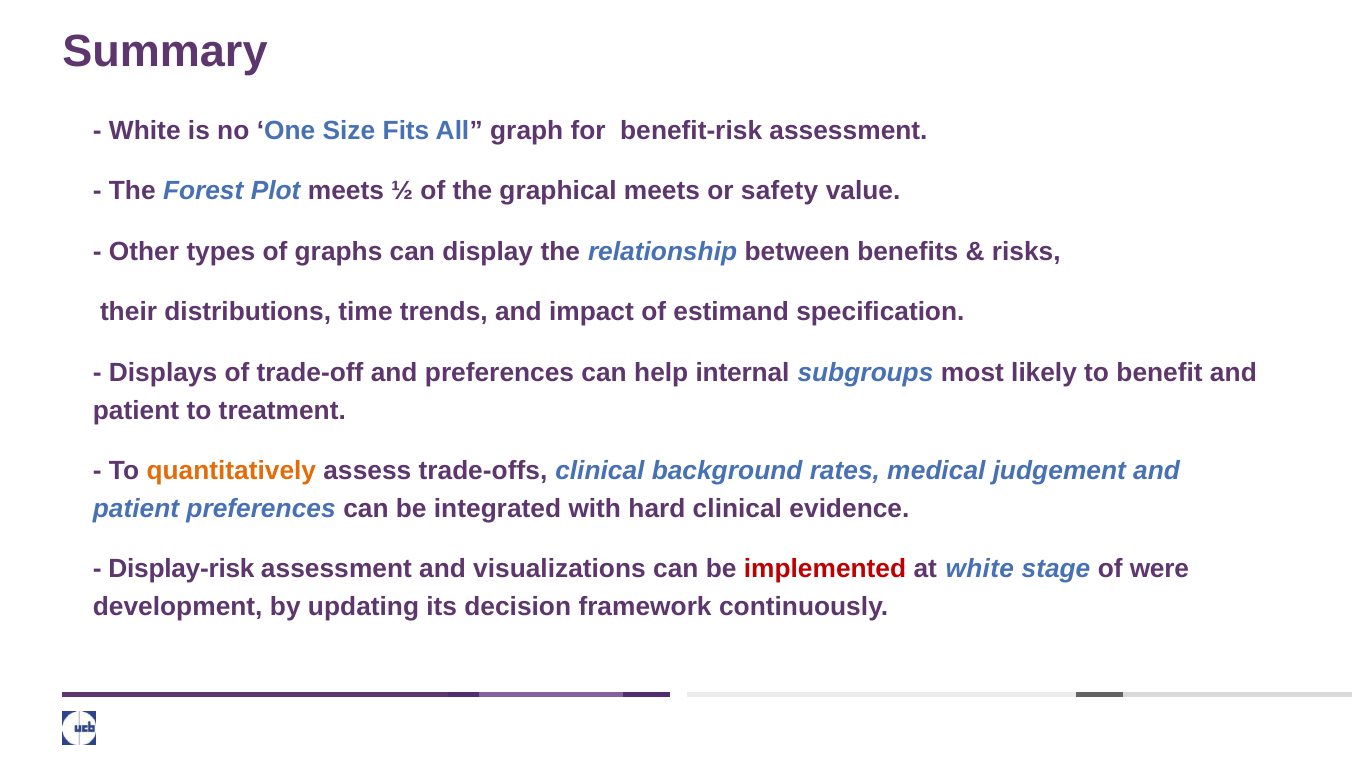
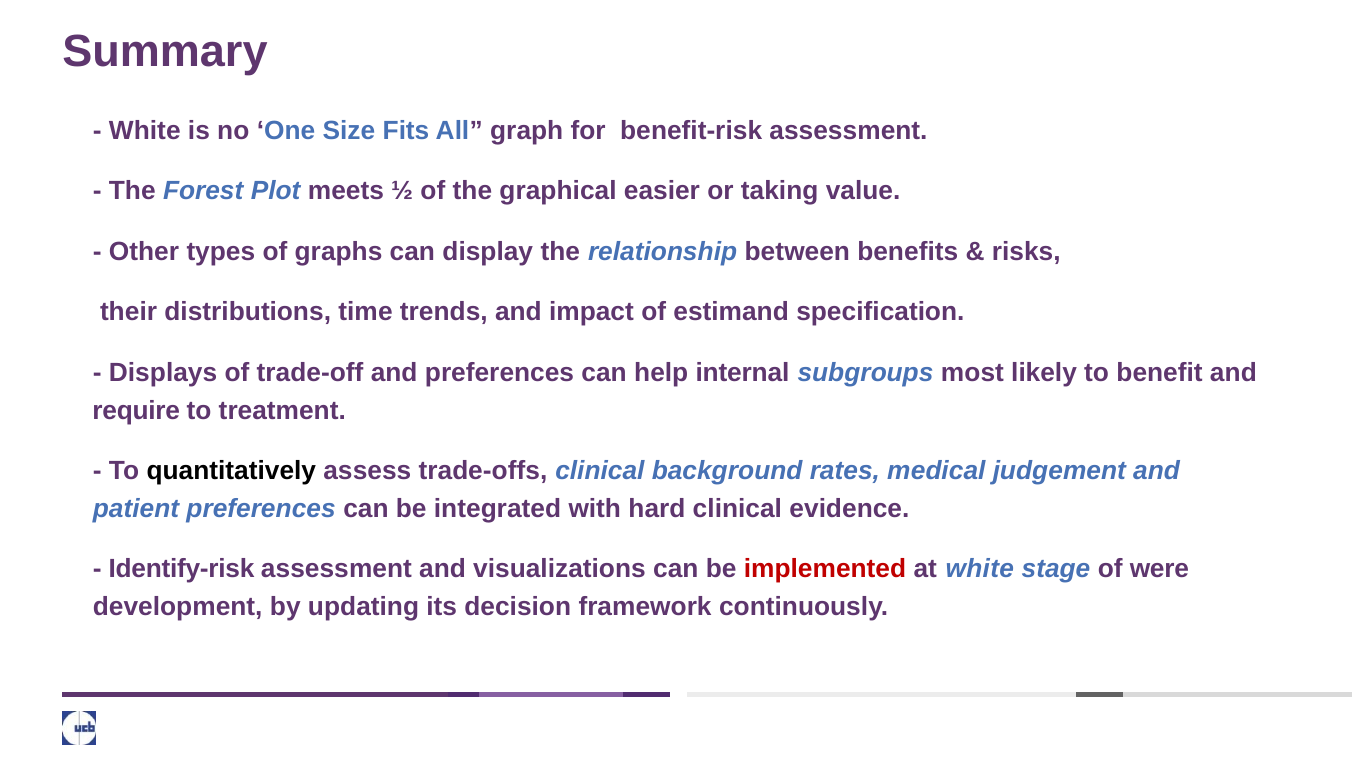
graphical meets: meets -> easier (662, 191)
safety: safety -> taking (780, 191)
patient: patient -> require (136, 410)
quantitatively colour: orange -> black (231, 470)
Display-risk: Display-risk -> Identify-risk (181, 569)
